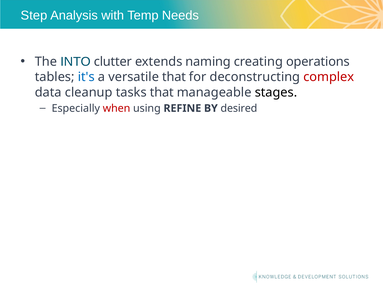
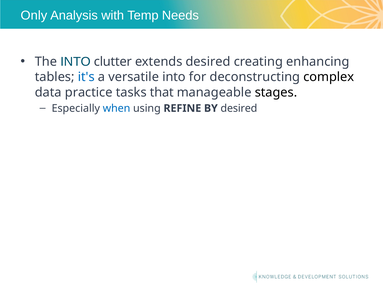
Step: Step -> Only (34, 15)
extends naming: naming -> desired (208, 62)
operations: operations -> enhancing (318, 62)
versatile that: that -> into (174, 77)
complex colour: red -> black (329, 77)
cleanup: cleanup -> practice (89, 92)
when colour: red -> blue (117, 108)
